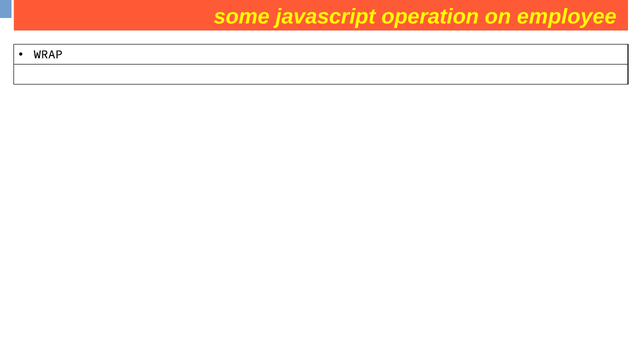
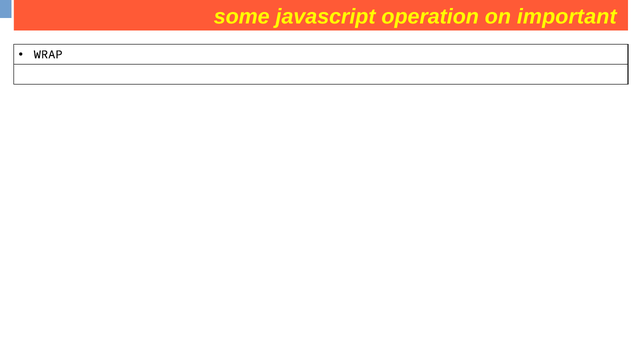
employee: employee -> important (567, 17)
